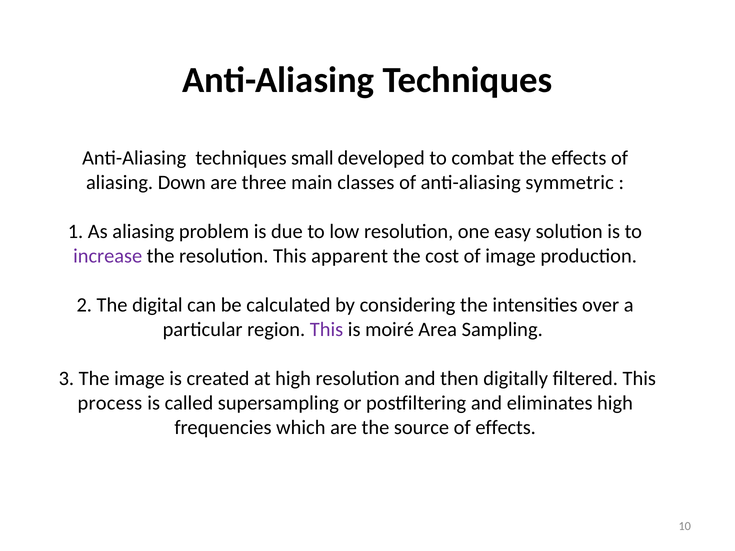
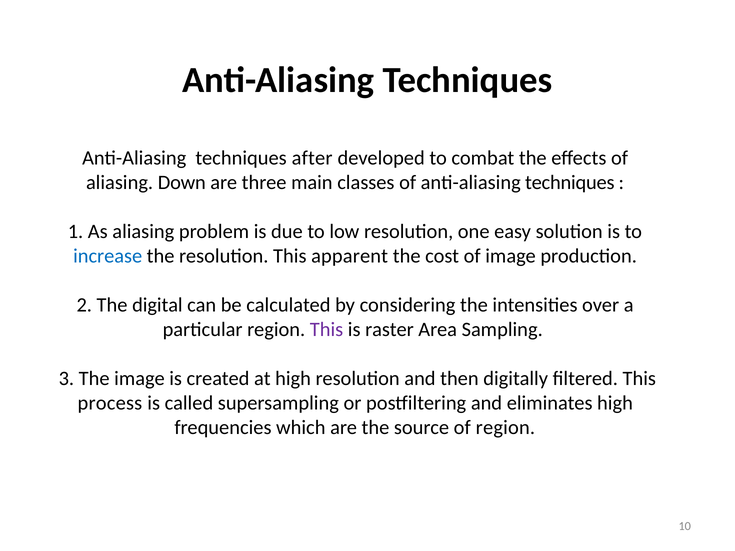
small: small -> after (312, 158)
of anti-aliasing symmetric: symmetric -> techniques (570, 183)
increase colour: purple -> blue (108, 256)
moiré: moiré -> raster (389, 330)
of effects: effects -> region (505, 428)
